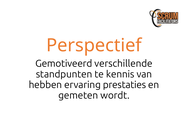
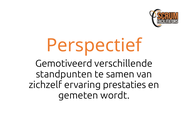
kennis: kennis -> samen (120, 74)
hebben: hebben -> zichzelf (45, 85)
